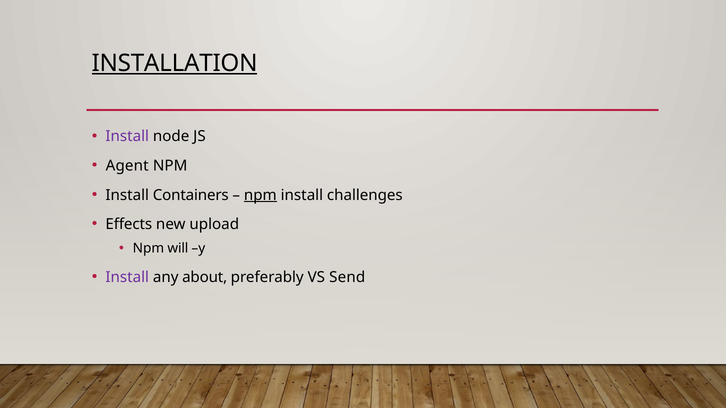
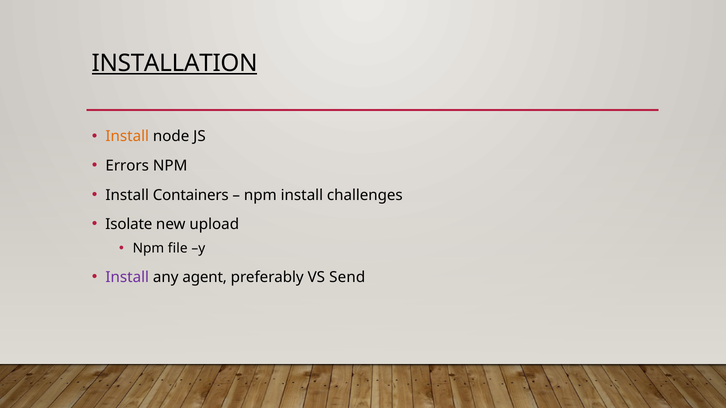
Install colour: purple -> orange (127, 137)
Agent: Agent -> Errors (127, 166)
npm underline: present -> none (260, 195)
Effects: Effects -> Isolate (129, 225)
will: will -> file (178, 249)
about: about -> agent (205, 277)
